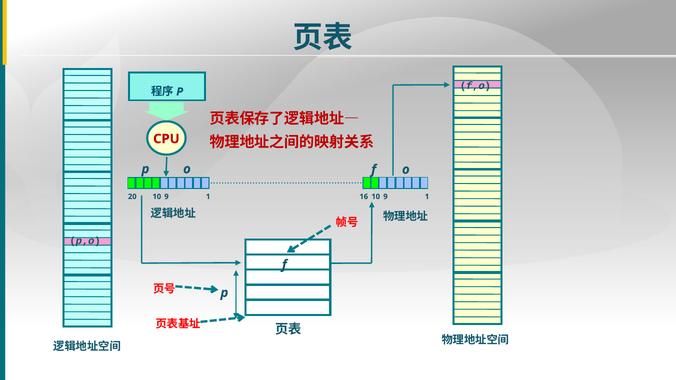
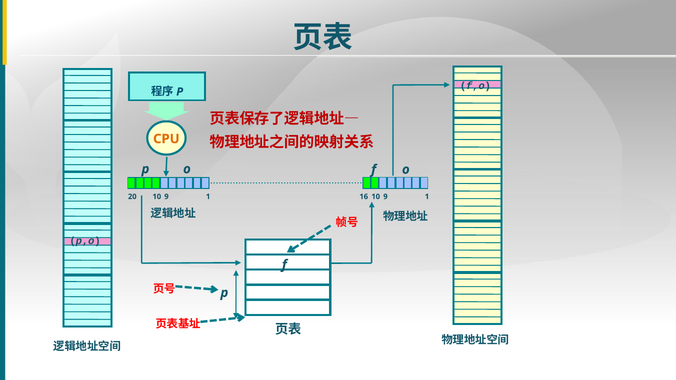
CPU colour: red -> orange (166, 139)
